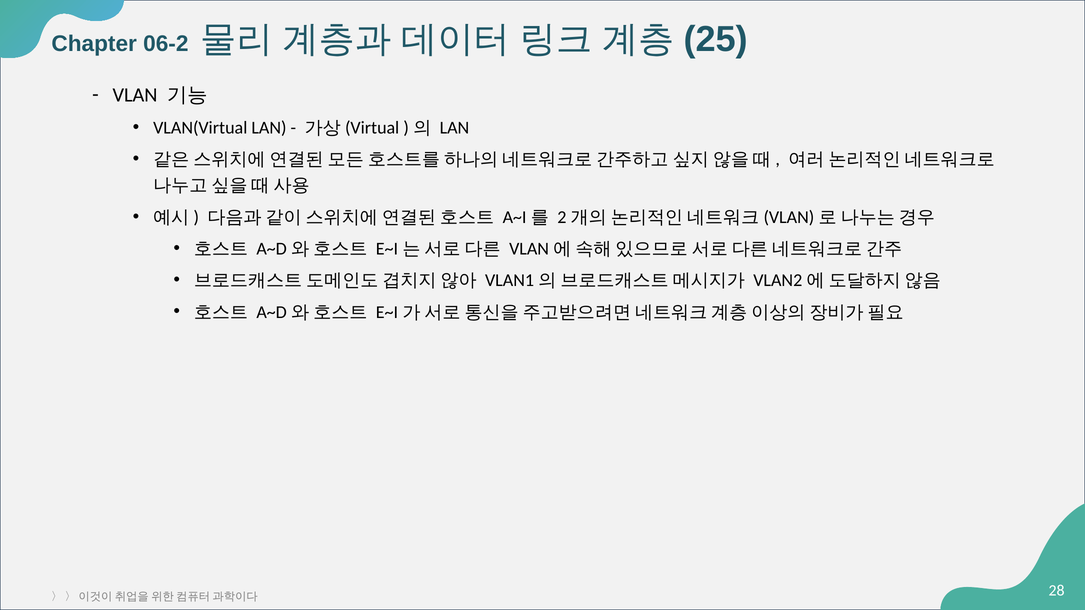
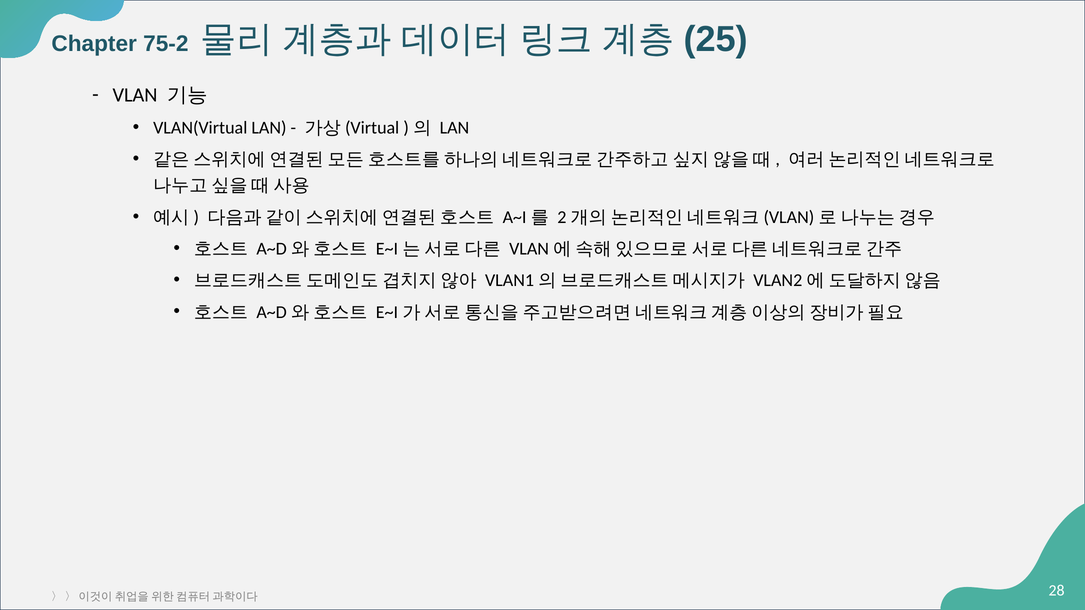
06-2: 06-2 -> 75-2 (166, 44)
